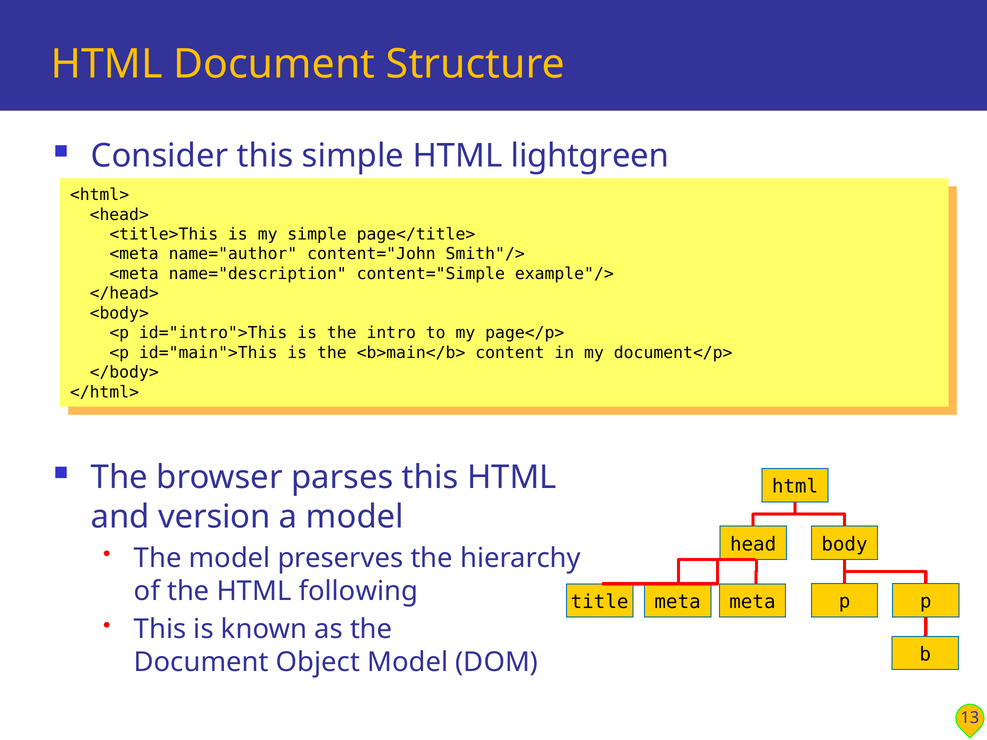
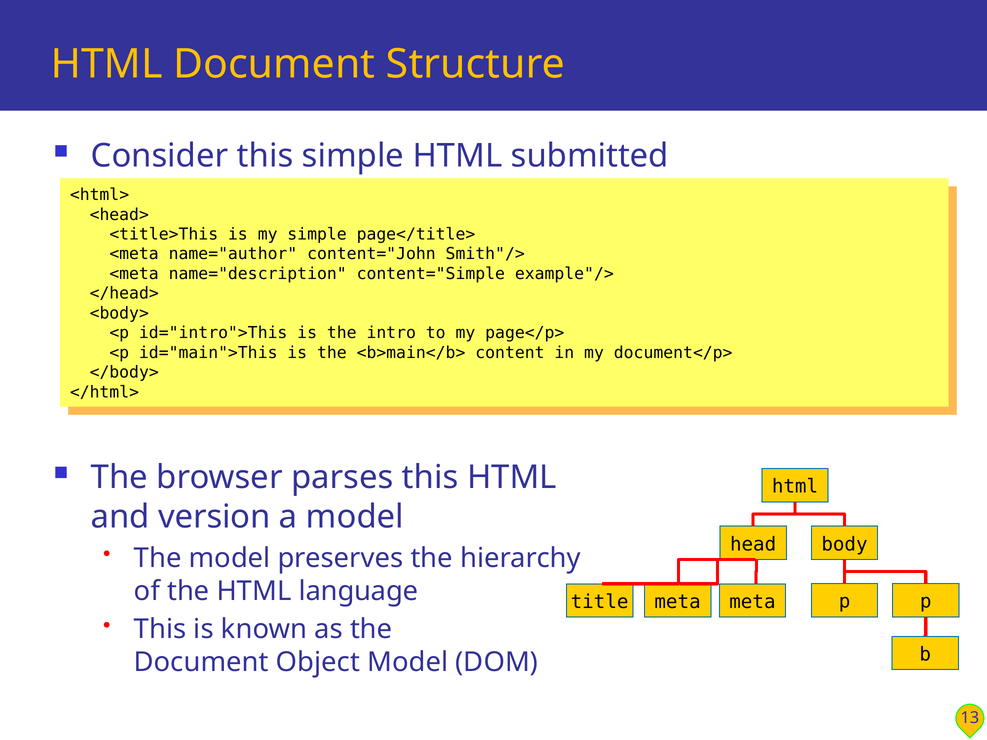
lightgreen: lightgreen -> submitted (590, 156)
following: following -> language (358, 591)
